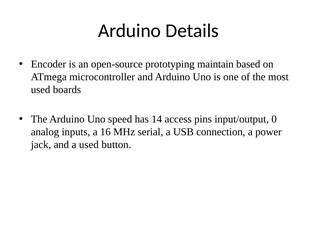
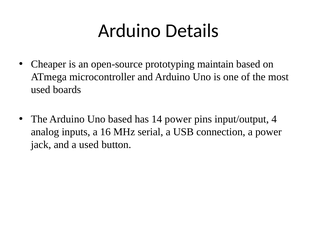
Encoder: Encoder -> Cheaper (49, 64)
Uno speed: speed -> based (120, 119)
14 access: access -> power (178, 119)
0: 0 -> 4 (274, 119)
